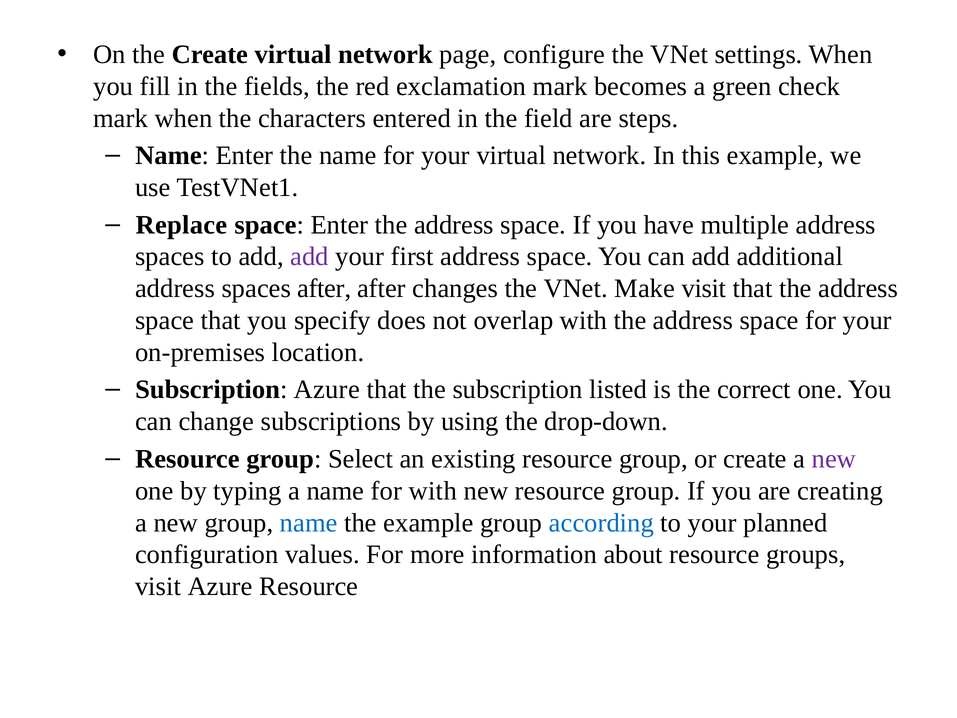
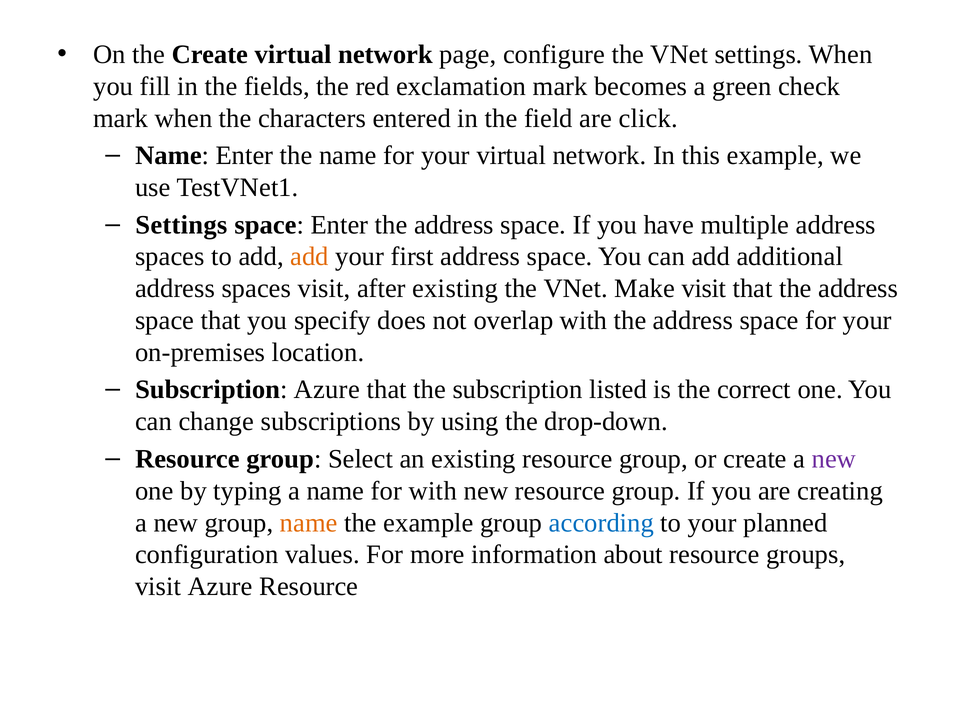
steps: steps -> click (648, 118)
Replace: Replace -> Settings (181, 225)
add colour: purple -> orange (309, 257)
spaces after: after -> visit (324, 289)
after changes: changes -> existing (455, 289)
name colour: blue -> orange (309, 523)
